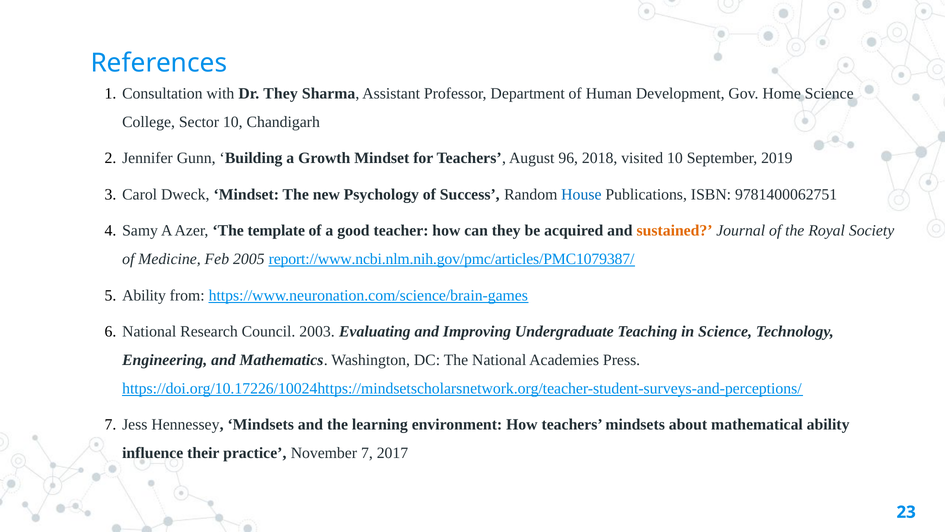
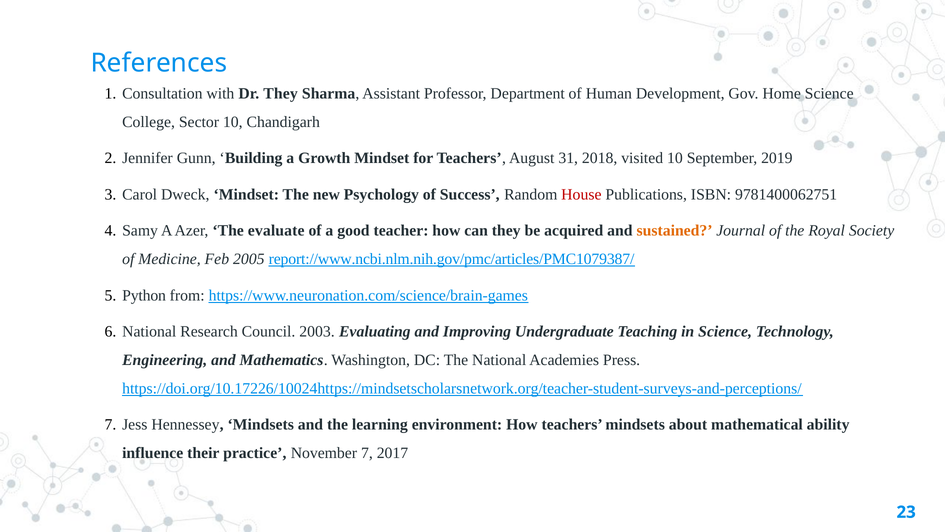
96: 96 -> 31 (568, 158)
House colour: blue -> red (581, 194)
template: template -> evaluate (276, 231)
Ability: Ability -> Python (144, 295)
